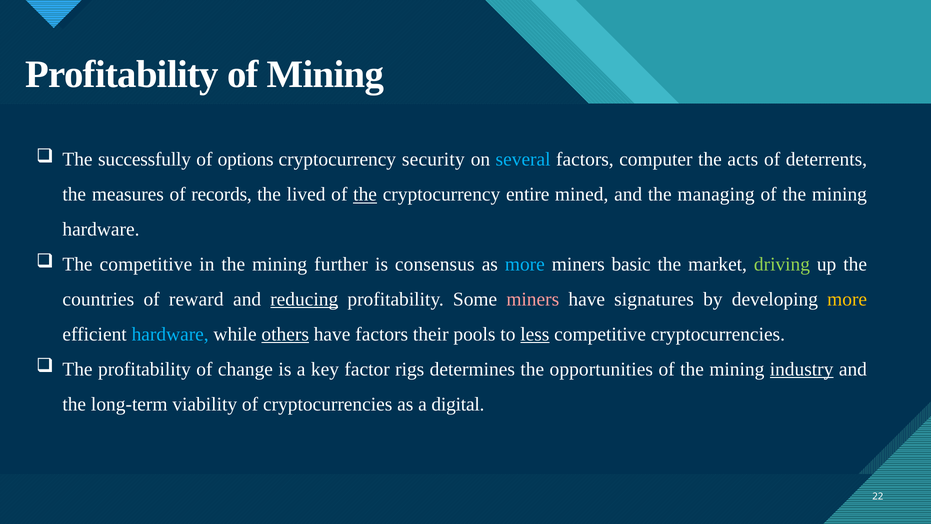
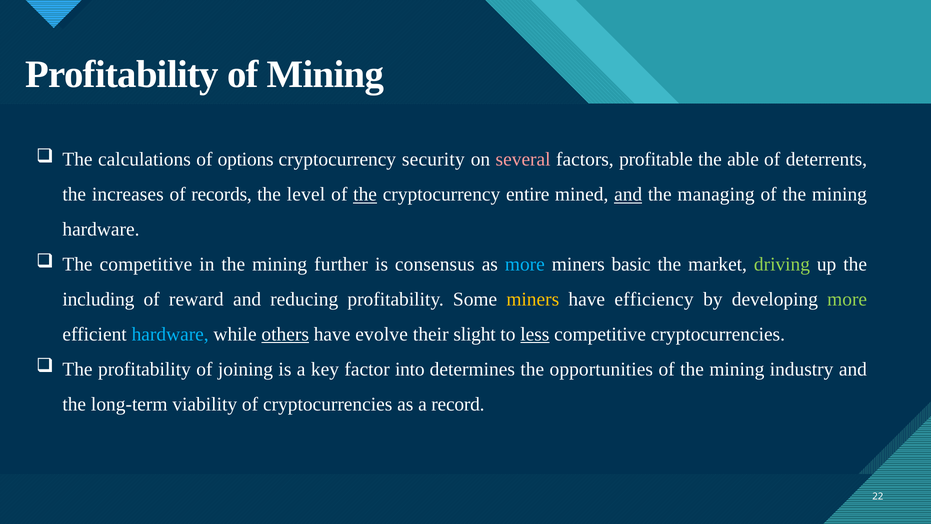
successfully: successfully -> calculations (144, 159)
several colour: light blue -> pink (523, 159)
computer: computer -> profitable (656, 159)
acts: acts -> able (743, 159)
measures: measures -> increases (128, 194)
lived: lived -> level (306, 194)
and underline: none -> present (628, 194)
countries: countries -> including (98, 299)
reducing underline: present -> none (304, 299)
miners colour: pink -> yellow (533, 299)
signatures: signatures -> efficiency (654, 299)
more colour: yellow -> light green (847, 299)
have factors: factors -> evolve (382, 334)
pools: pools -> slight (475, 334)
change: change -> joining (245, 369)
rigs: rigs -> into (410, 369)
industry underline: present -> none (802, 369)
digital: digital -> record (458, 404)
